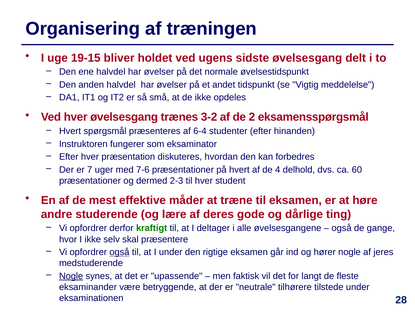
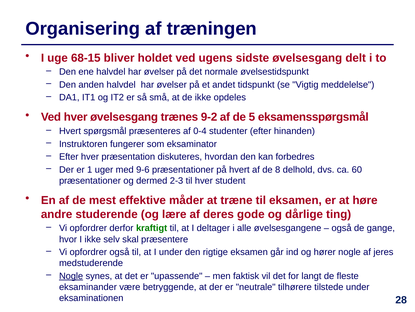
19-15: 19-15 -> 68-15 (86, 58)
3-2: 3-2 -> 9-2 (209, 117)
2: 2 -> 5 (252, 117)
6-4: 6-4 -> 0-4 (200, 131)
7: 7 -> 1 (90, 169)
7-6: 7-6 -> 9-6 (143, 169)
4: 4 -> 8 (278, 169)
også underline: present -> none (119, 252)
